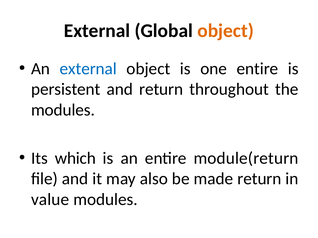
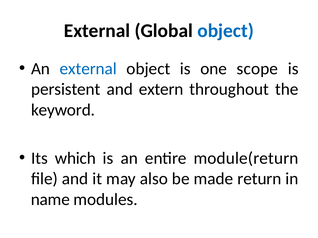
object colour: orange -> blue (226, 31)
one entire: entire -> scope (257, 69)
and return: return -> extern (161, 89)
modules: modules -> keyword (63, 110)
value: value -> name (50, 200)
